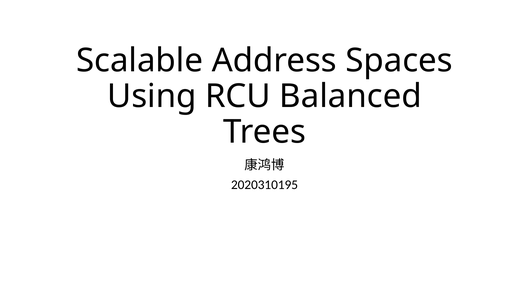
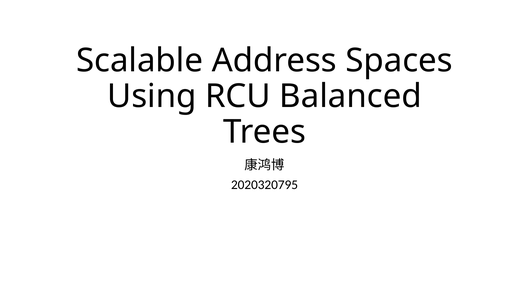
2020310195: 2020310195 -> 2020320795 (264, 185)
